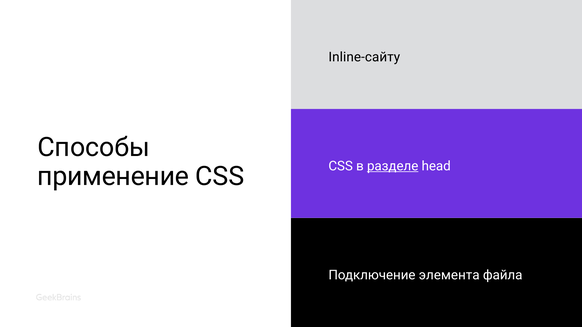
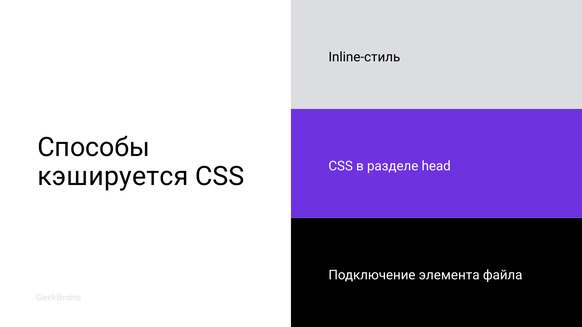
Inline-сайту: Inline-сайту -> Inline-стиль (364, 57)
разделе underline: present -> none (393, 166)
применение: применение -> кэшируется (113, 176)
